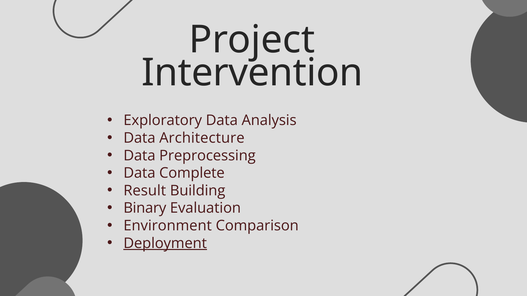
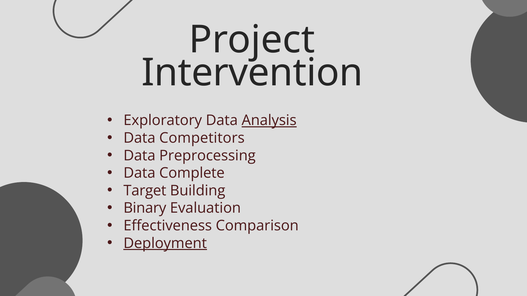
Analysis underline: none -> present (269, 121)
Architecture: Architecture -> Competitors (202, 138)
Result: Result -> Target (145, 191)
Environment: Environment -> Effectiveness (168, 226)
